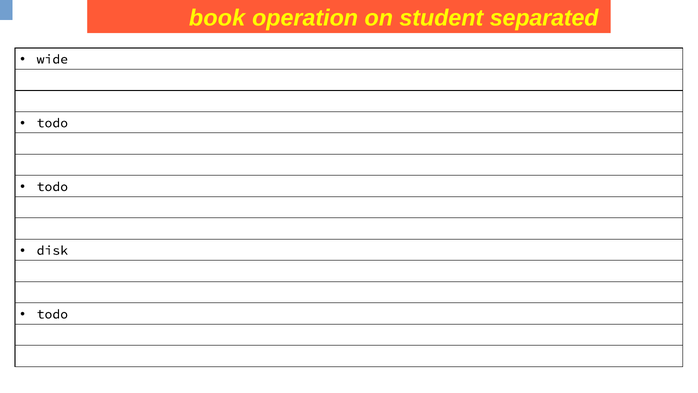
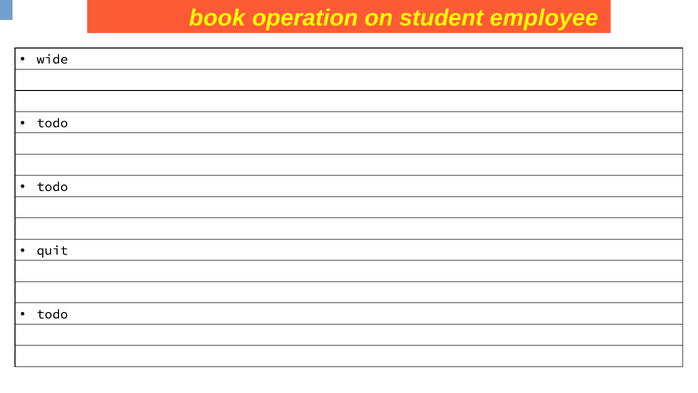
separated: separated -> employee (544, 18)
disk: disk -> quit (52, 250)
